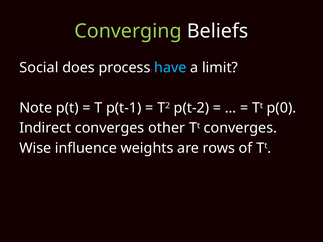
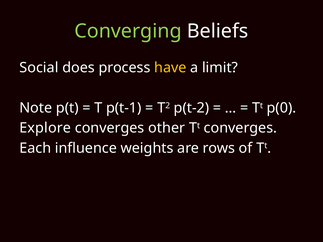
have colour: light blue -> yellow (170, 68)
Indirect: Indirect -> Explore (45, 128)
Wise: Wise -> Each (35, 148)
